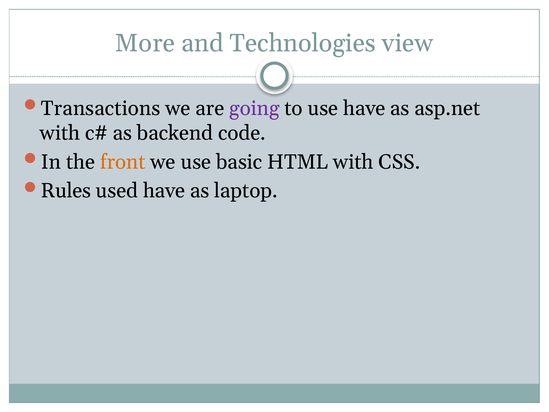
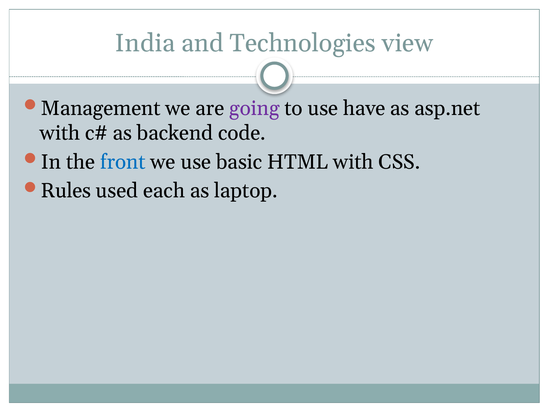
More: More -> India (145, 43)
Transactions: Transactions -> Management (101, 108)
front colour: orange -> blue (123, 162)
used have: have -> each (164, 191)
